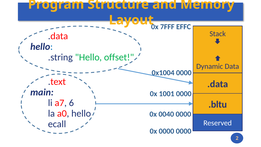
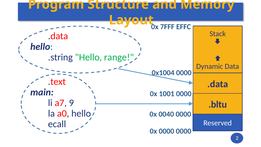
offset: offset -> range (119, 57)
6: 6 -> 9 (71, 103)
